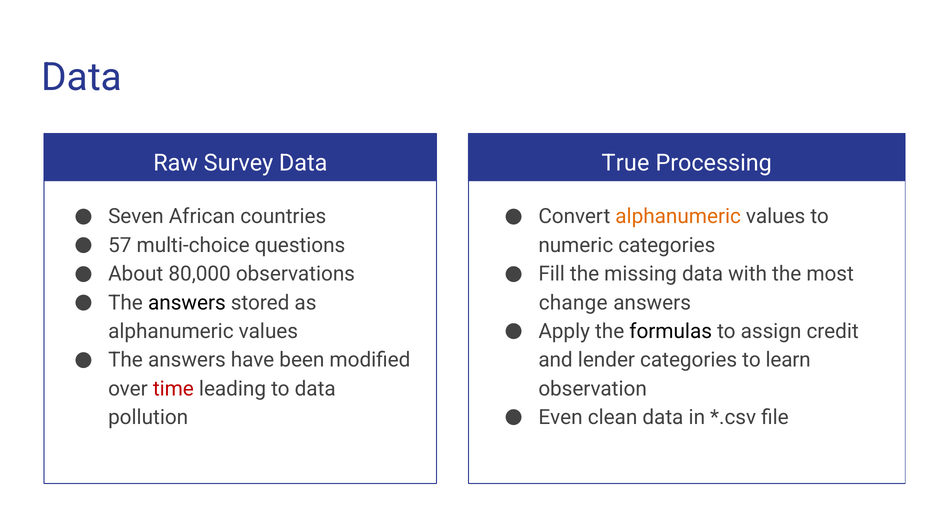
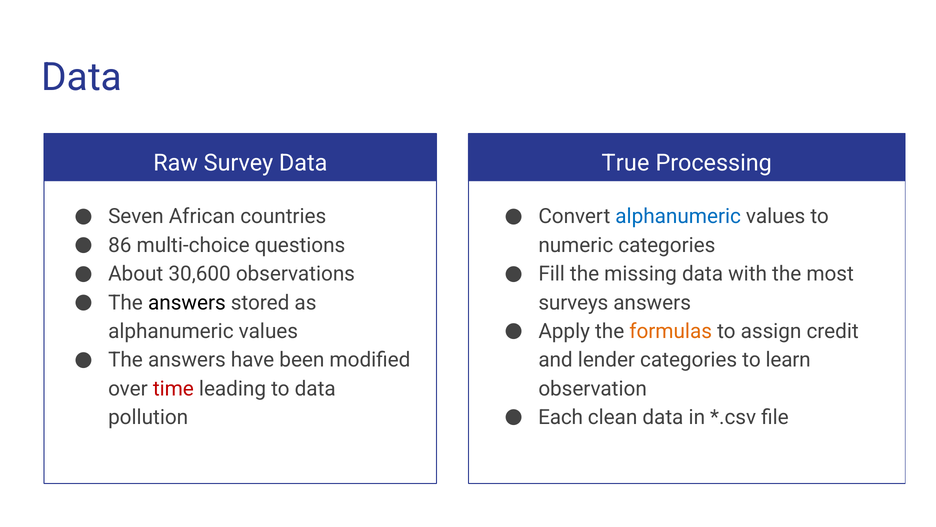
alphanumeric colour: orange -> blue (678, 216)
57: 57 -> 86 (120, 245)
80,000: 80,000 -> 30,600 (200, 274)
change: change -> surveys (573, 302)
formulas colour: black -> orange (671, 331)
Even: Even -> Each (561, 417)
